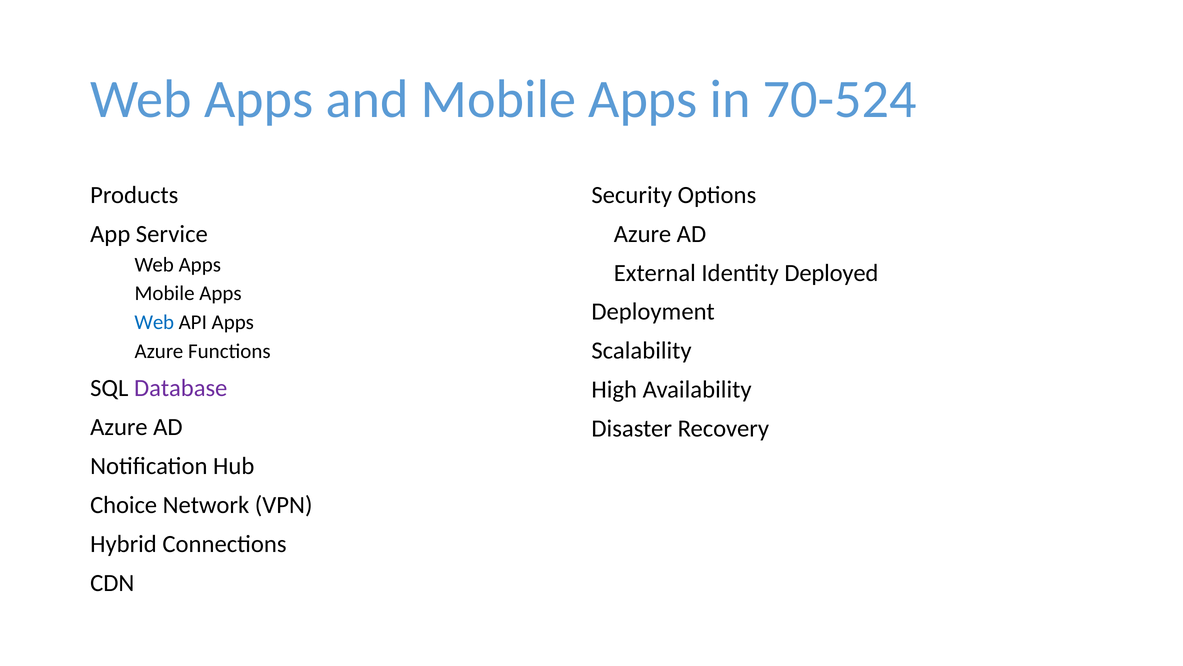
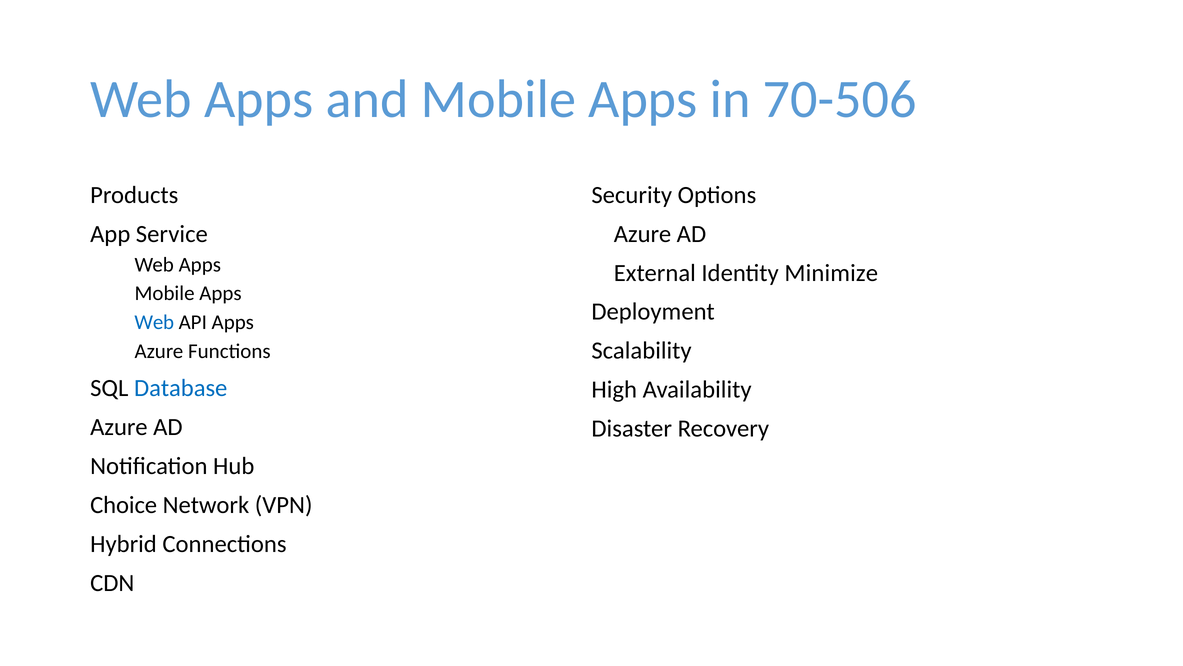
70-524: 70-524 -> 70-506 (840, 99)
Deployed: Deployed -> Minimize (831, 273)
Database colour: purple -> blue (181, 388)
